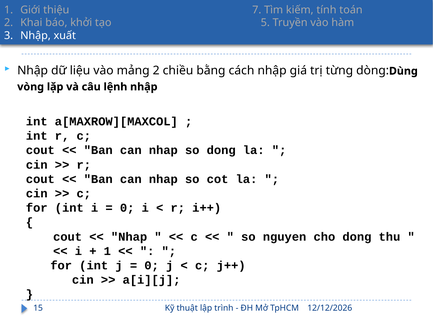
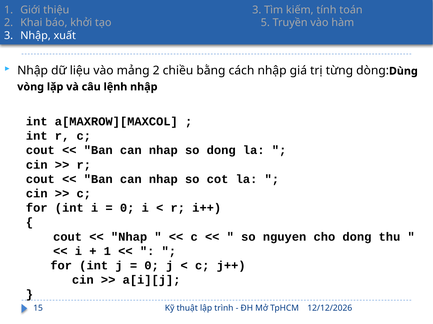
thiệu 7: 7 -> 3 (257, 10)
